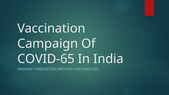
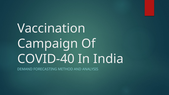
COVID-65: COVID-65 -> COVID-40 (46, 59)
